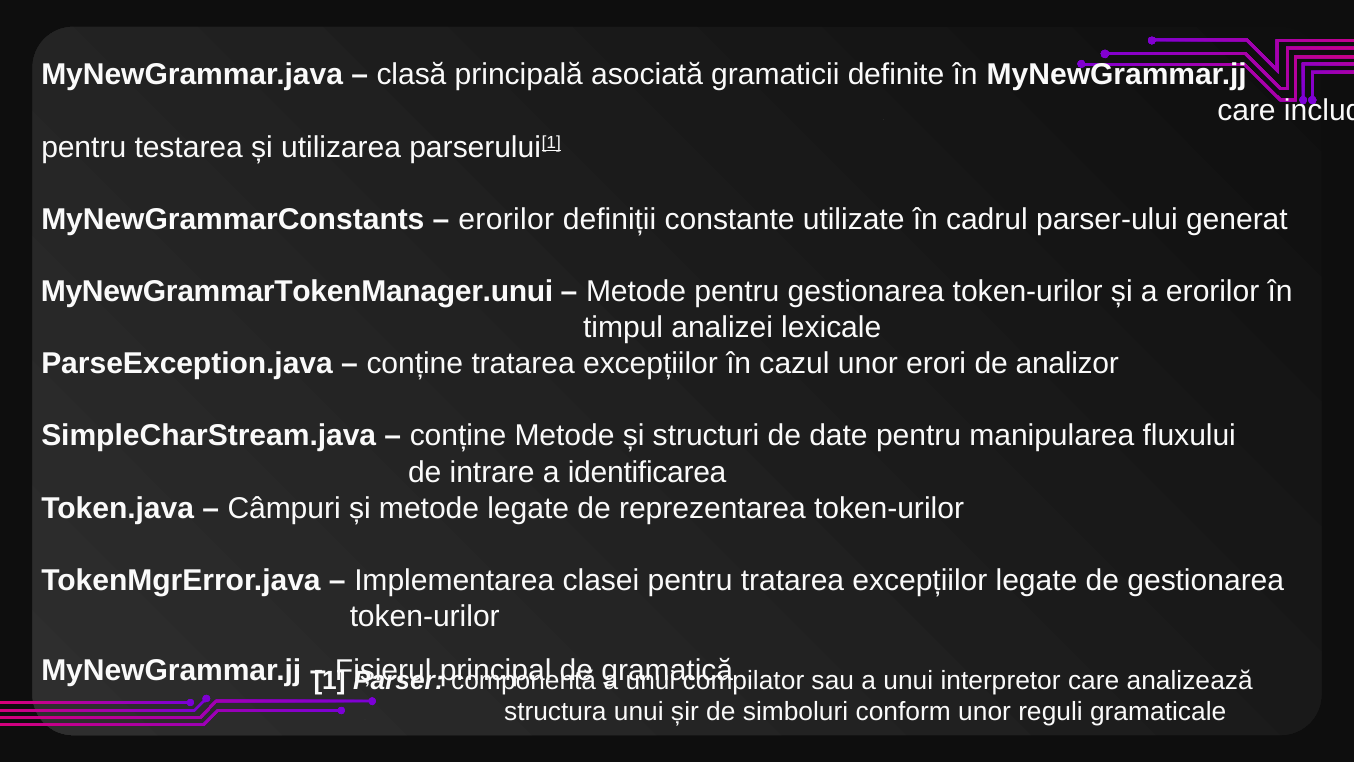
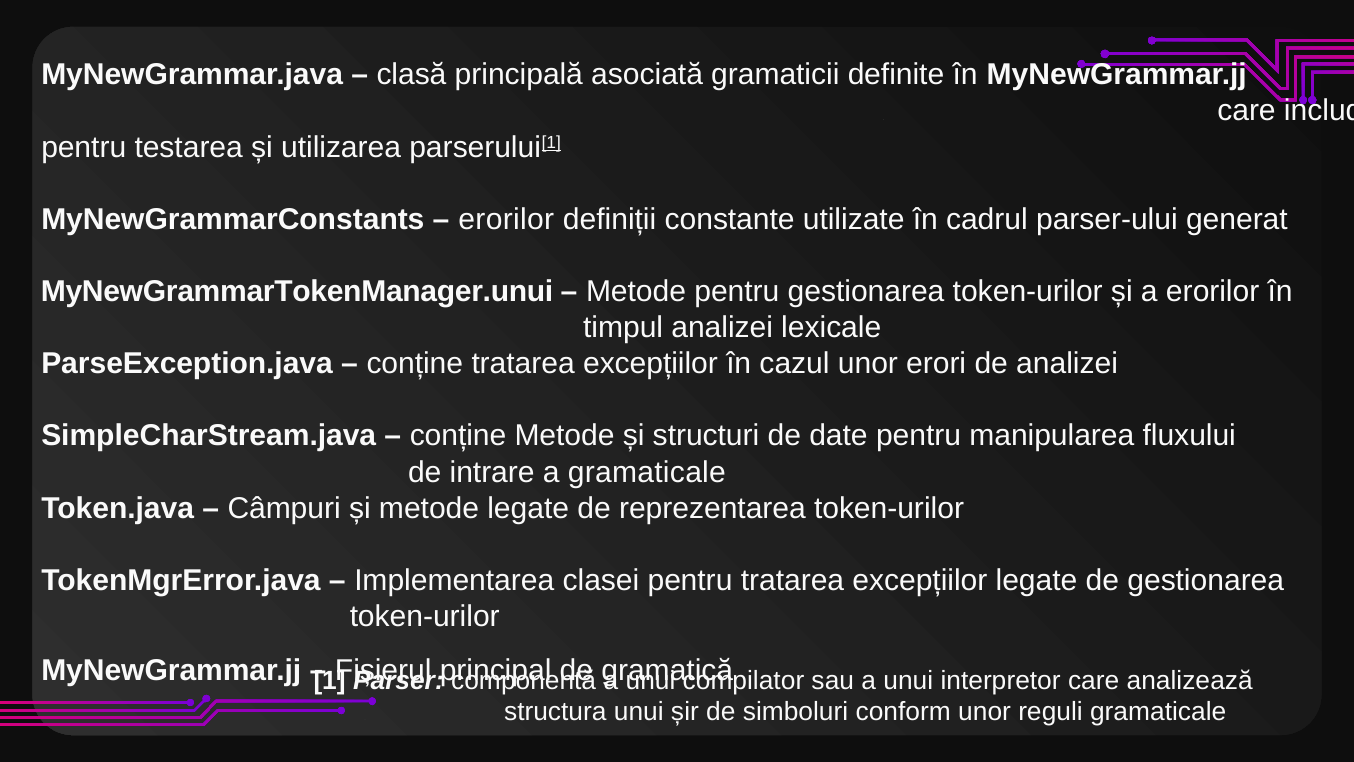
de analizor: analizor -> analizei (1067, 364)
a identificarea: identificarea -> gramaticale (647, 472)
